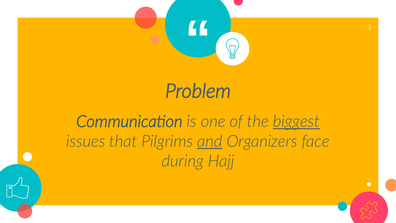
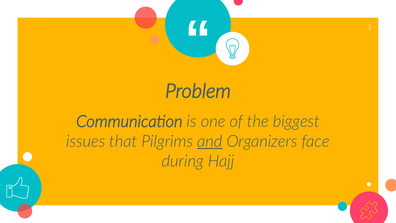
biggest underline: present -> none (296, 121)
